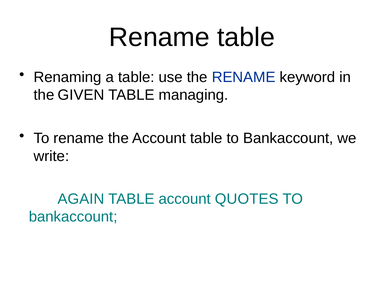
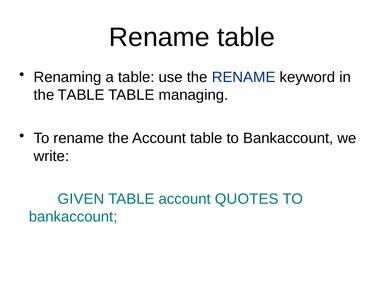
the GIVEN: GIVEN -> TABLE (81, 95)
AGAIN: AGAIN -> GIVEN (81, 199)
